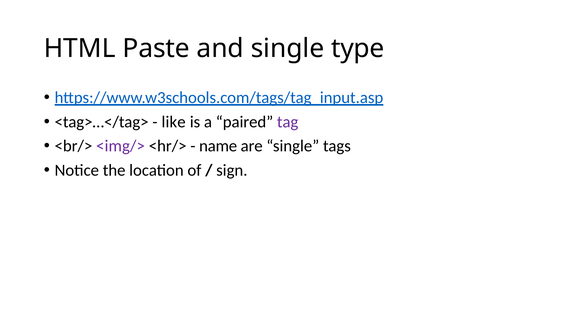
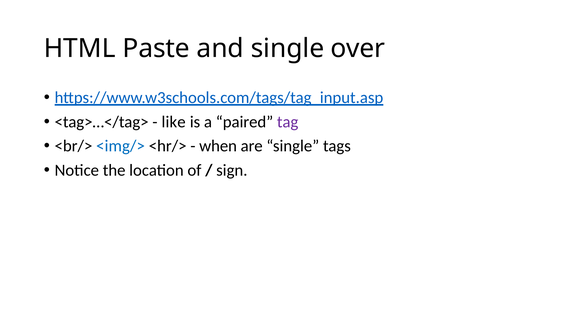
type: type -> over (358, 48)
<img/> colour: purple -> blue (121, 146)
name: name -> when (218, 146)
